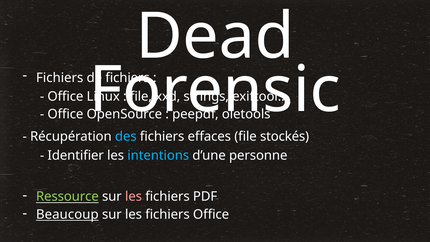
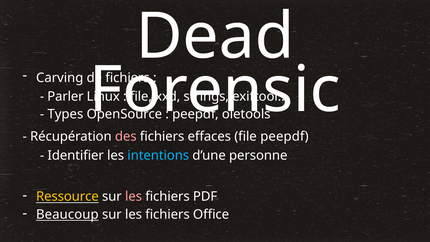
Fichiers: Fichiers -> Carving (60, 78)
Office: Office -> Parler (65, 96)
Office: Office -> Types (65, 114)
des colour: light blue -> pink (126, 137)
file stockés: stockés -> peepdf (284, 137)
Ressource colour: light green -> yellow (67, 196)
